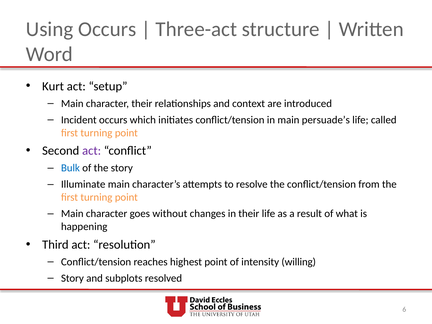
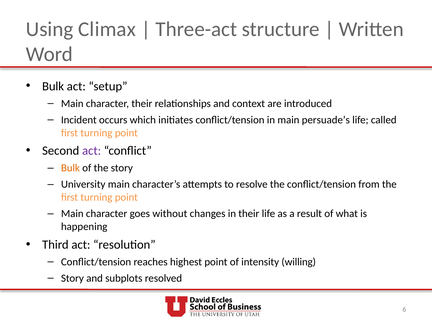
Using Occurs: Occurs -> Climax (107, 29)
Kurt: Kurt -> Bulk (53, 86)
Bulk colour: blue -> orange (70, 168)
Illuminate: Illuminate -> University (83, 184)
